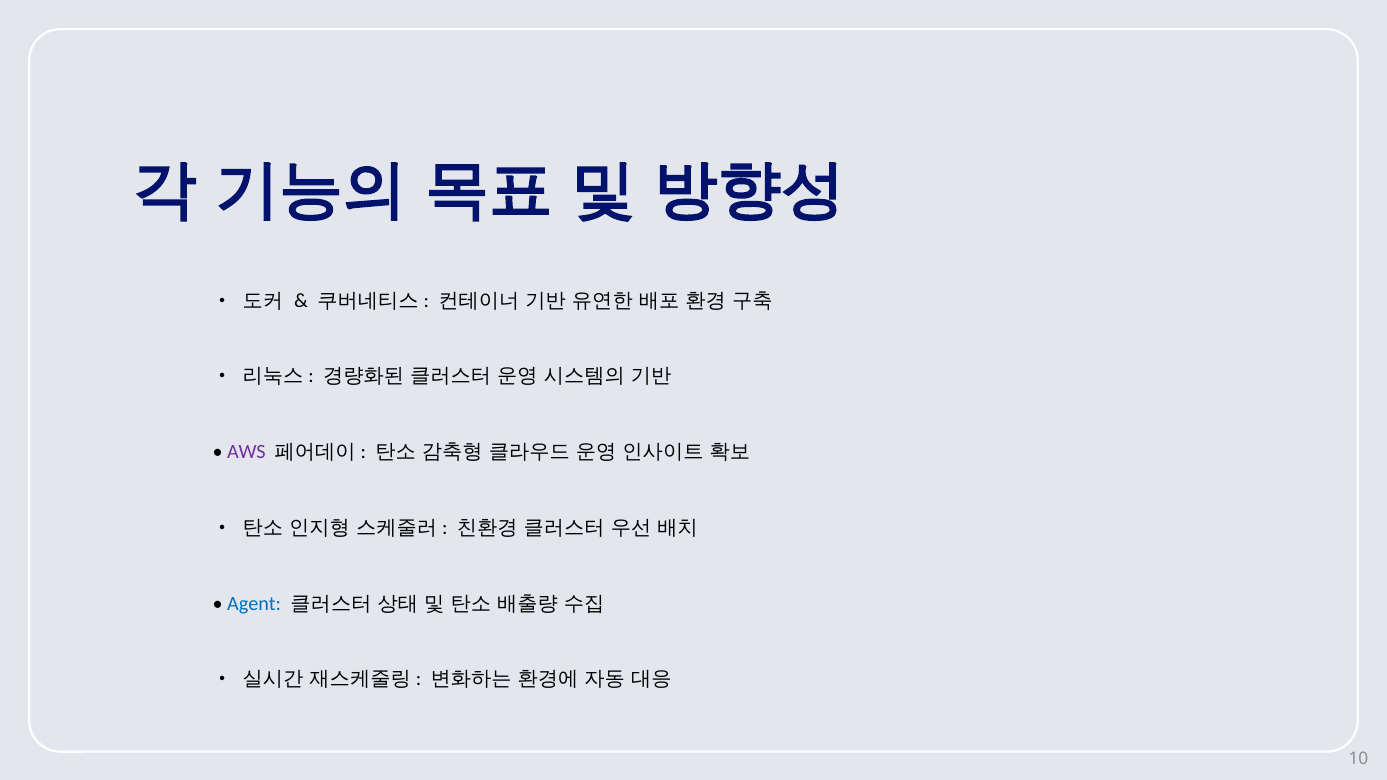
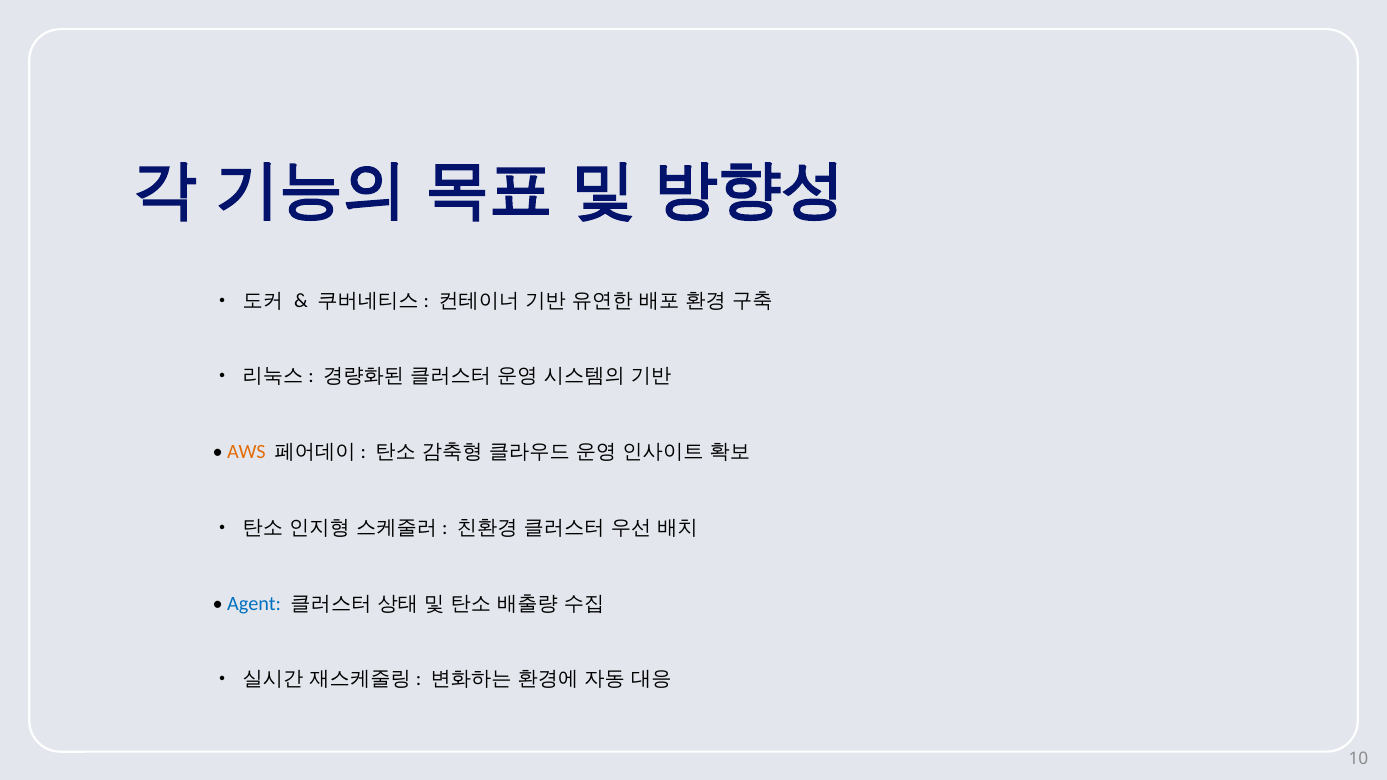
AWS colour: purple -> orange (246, 452)
